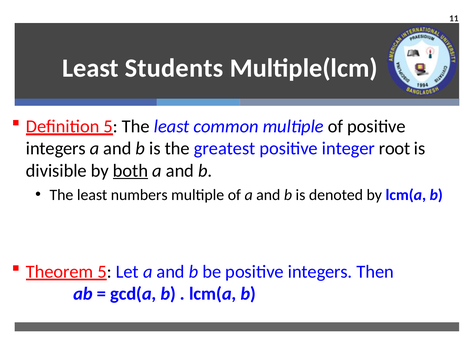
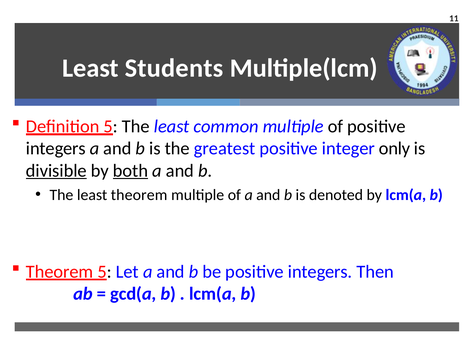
root: root -> only (395, 149)
divisible underline: none -> present (56, 171)
least numbers: numbers -> theorem (139, 195)
